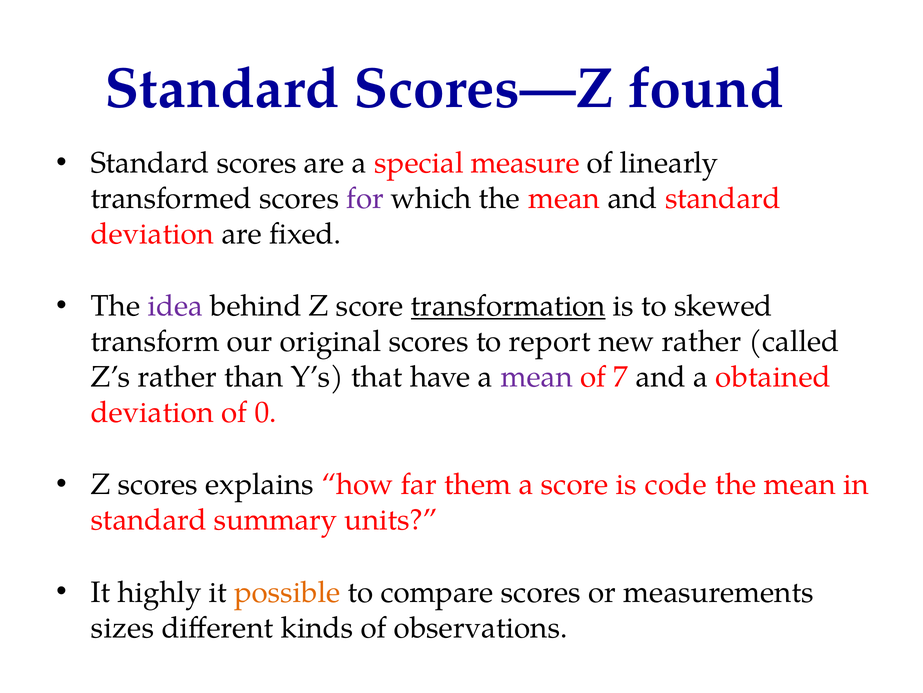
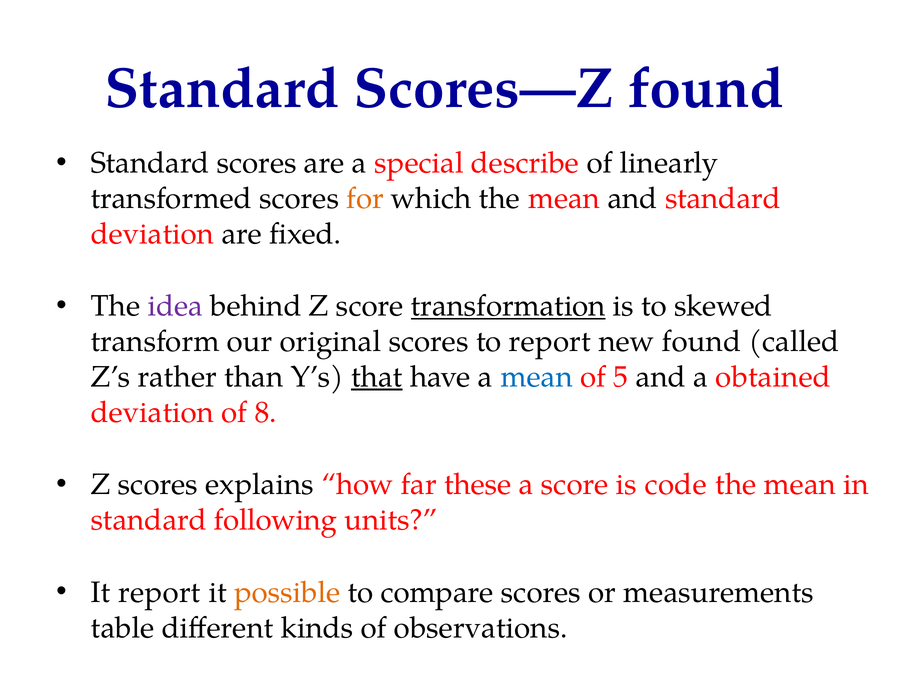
measure: measure -> describe (525, 163)
for colour: purple -> orange (365, 198)
new rather: rather -> found (701, 341)
that underline: none -> present (377, 377)
mean colour: purple -> blue (537, 377)
7: 7 -> 5 (621, 377)
0: 0 -> 8 (266, 412)
them: them -> these (478, 484)
summary: summary -> following (275, 520)
It highly: highly -> report (159, 592)
sizes: sizes -> table (123, 627)
